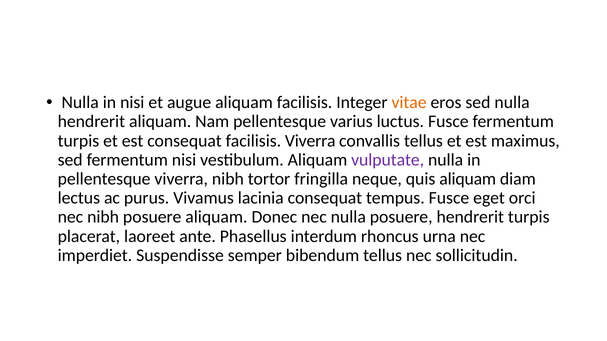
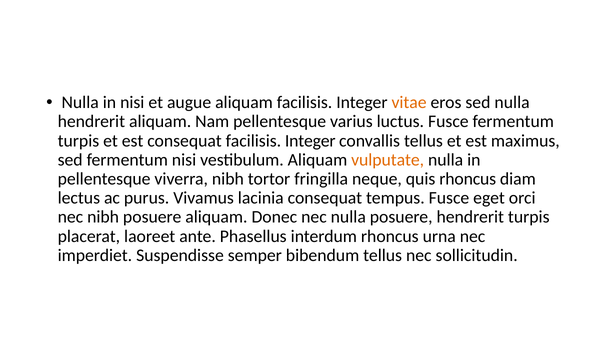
consequat facilisis Viverra: Viverra -> Integer (310, 141)
vulputate colour: purple -> orange (388, 160)
quis aliquam: aliquam -> rhoncus (468, 179)
